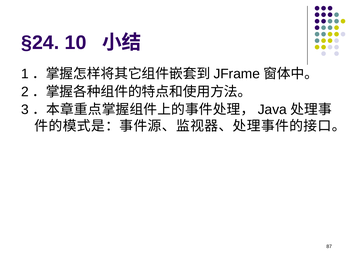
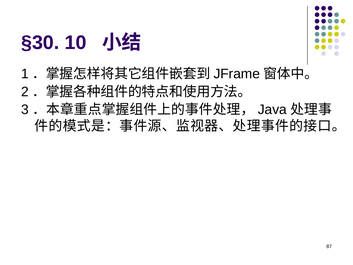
§24: §24 -> §30 (40, 43)
